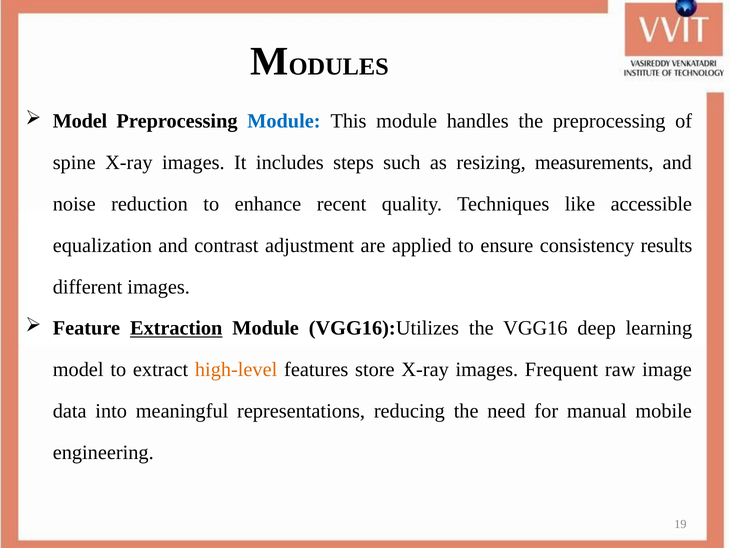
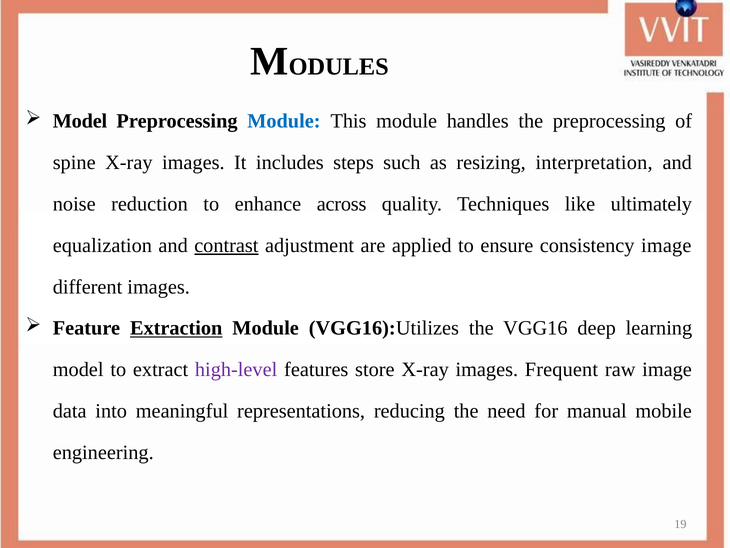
measurements: measurements -> interpretation (594, 162)
recent: recent -> across (342, 204)
accessible: accessible -> ultimately (651, 204)
contrast underline: none -> present (226, 245)
consistency results: results -> image (666, 245)
high-level colour: orange -> purple (236, 369)
